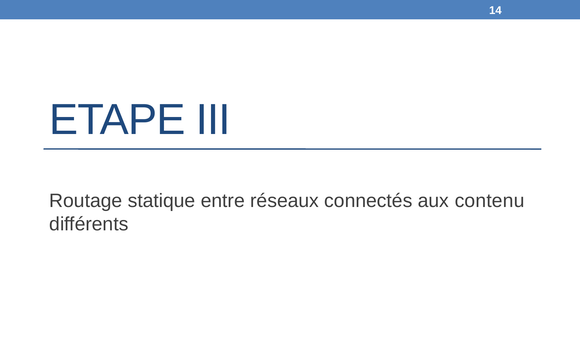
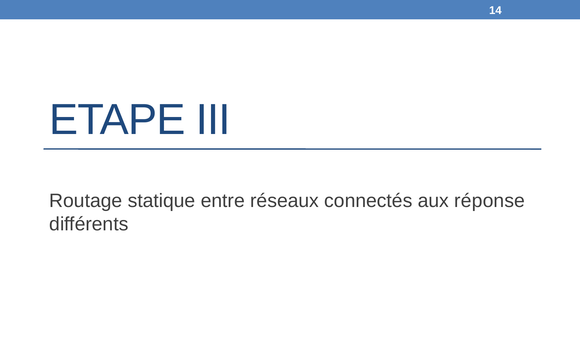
contenu: contenu -> réponse (490, 201)
